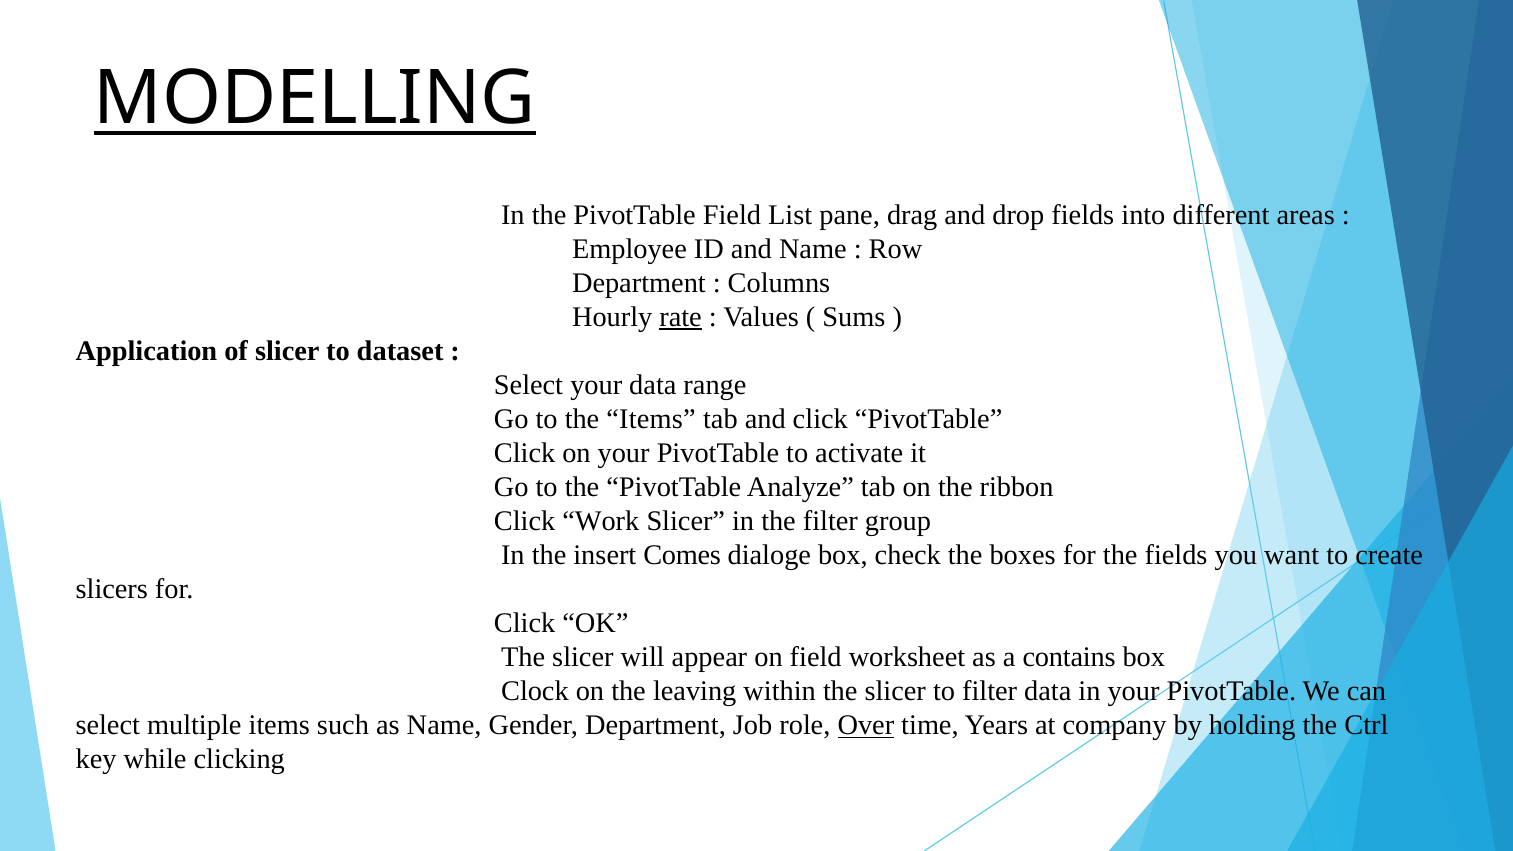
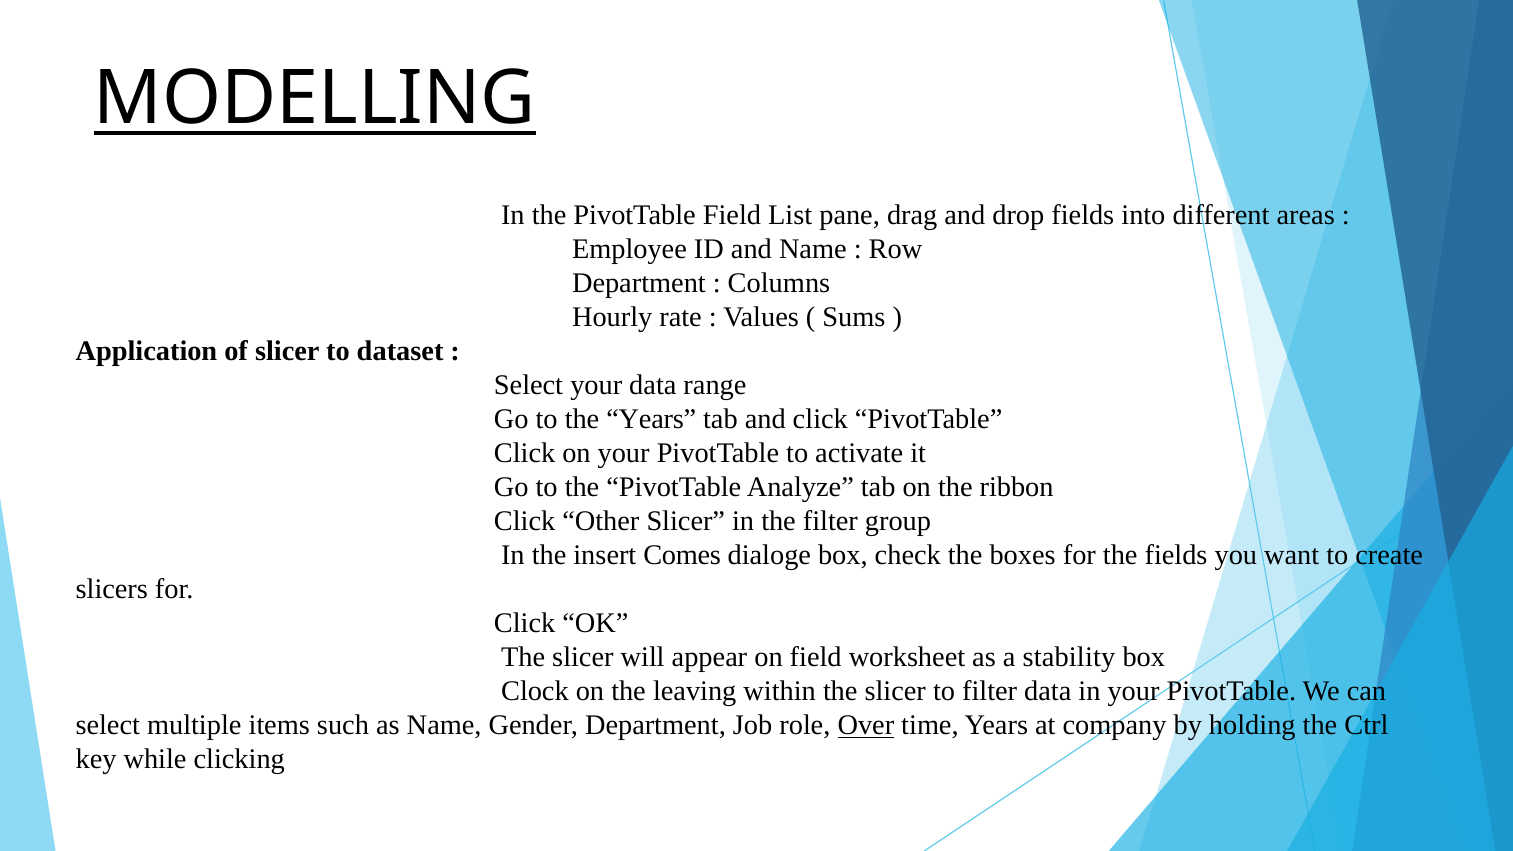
rate underline: present -> none (681, 317)
the Items: Items -> Years (651, 419)
Work: Work -> Other (601, 521)
contains: contains -> stability (1069, 657)
